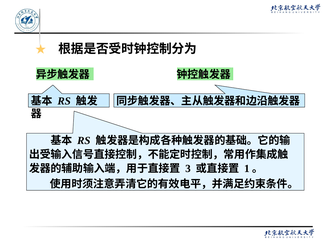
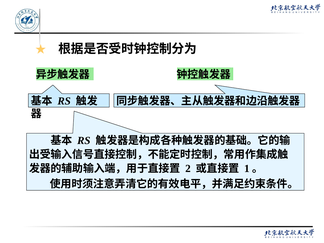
3: 3 -> 2 (188, 169)
